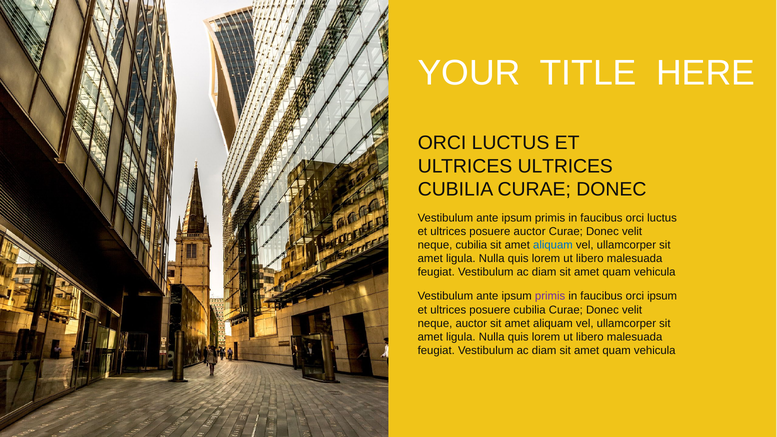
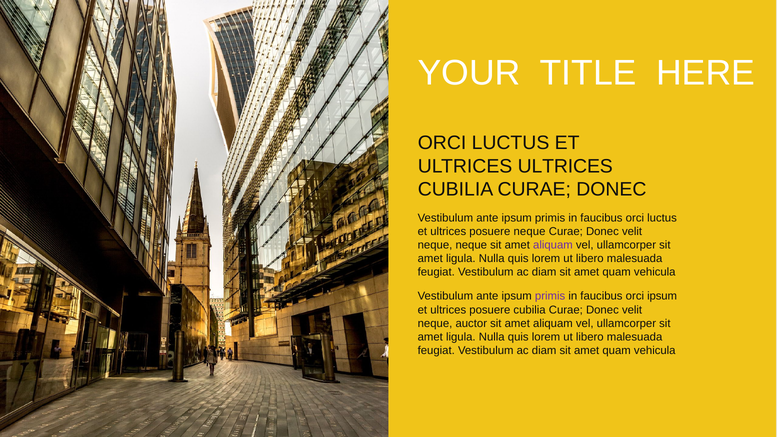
posuere auctor: auctor -> neque (530, 231)
neque cubilia: cubilia -> neque (471, 245)
aliquam colour: blue -> purple (553, 245)
